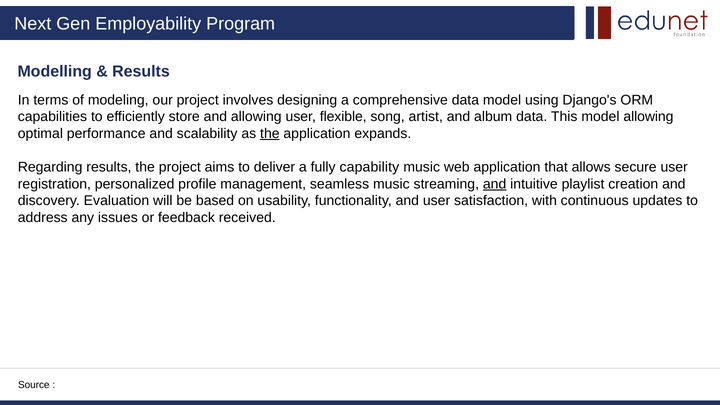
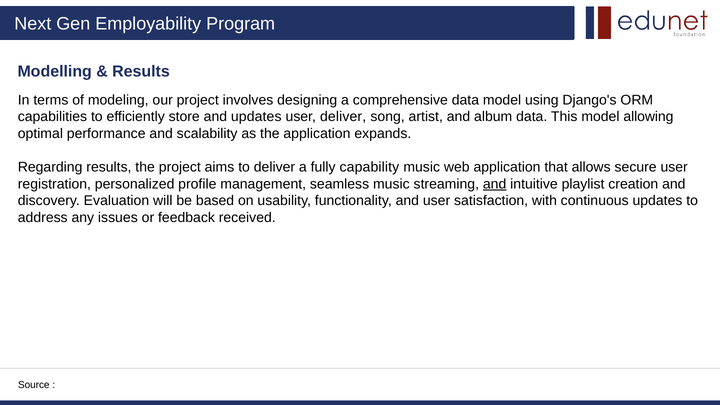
and allowing: allowing -> updates (256, 117)
user flexible: flexible -> deliver (343, 117)
the underline: present -> none (270, 134)
